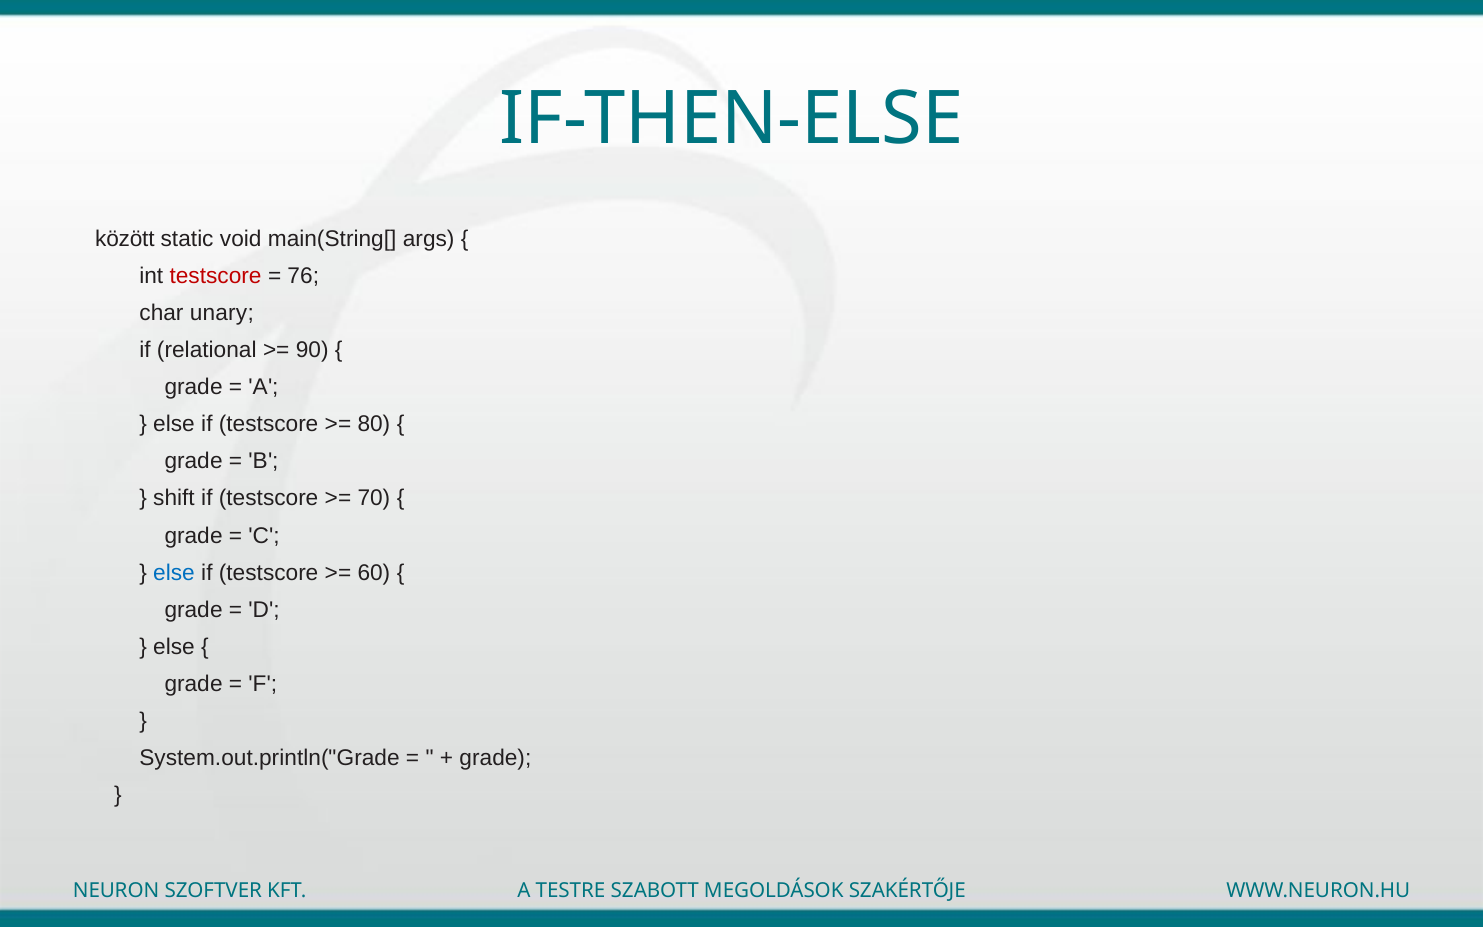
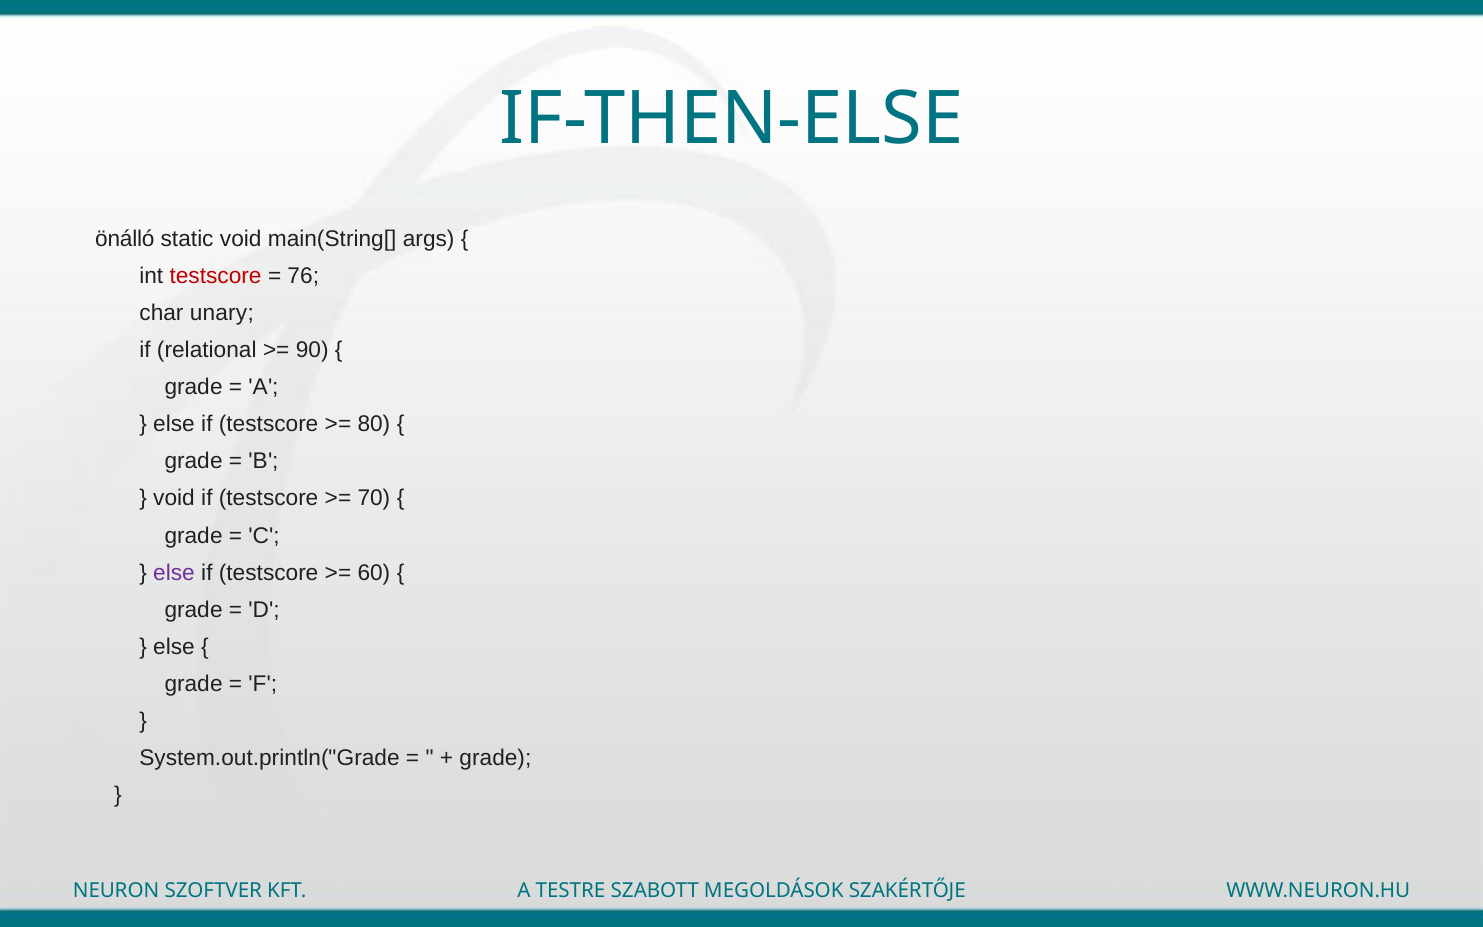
között: között -> önálló (125, 239)
shift: shift -> void (174, 498)
else colour: blue -> purple (174, 573)
